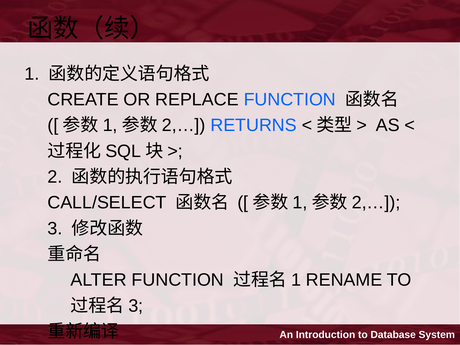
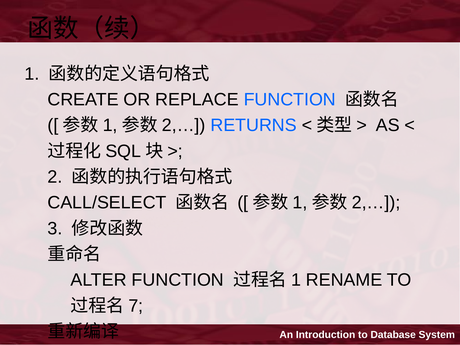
3: 3 -> 7 (136, 306)
